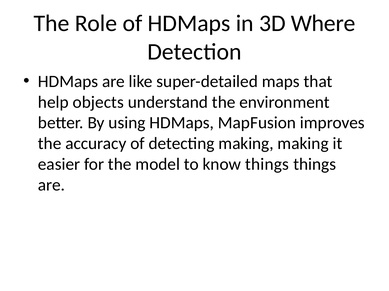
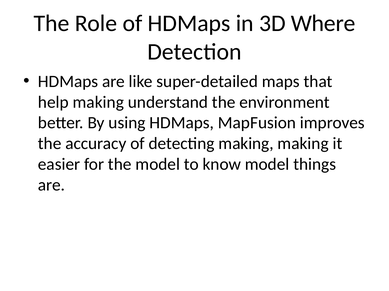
help objects: objects -> making (98, 102)
know things: things -> model (267, 165)
